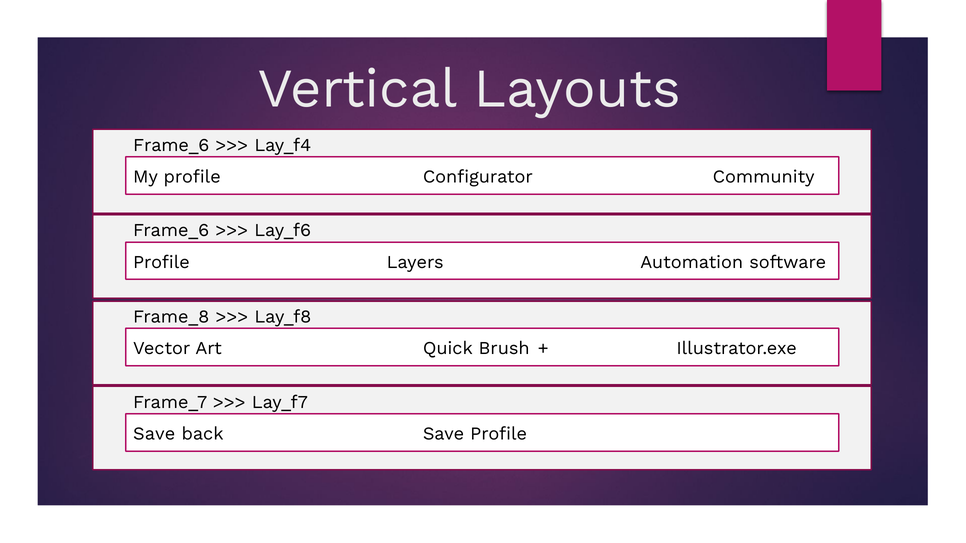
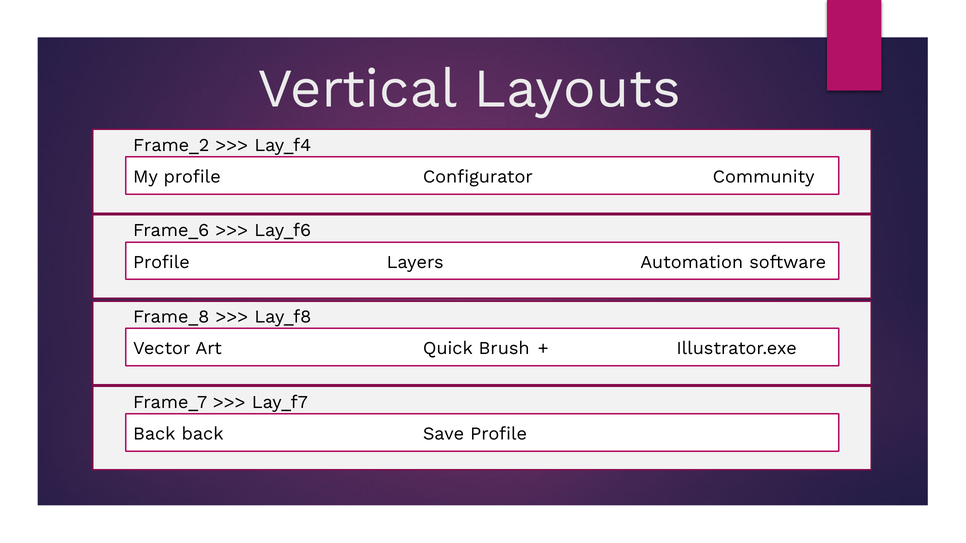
Frame_6: Frame_6 -> Frame_2 (171, 145)
Save: Save -> Back (154, 434)
